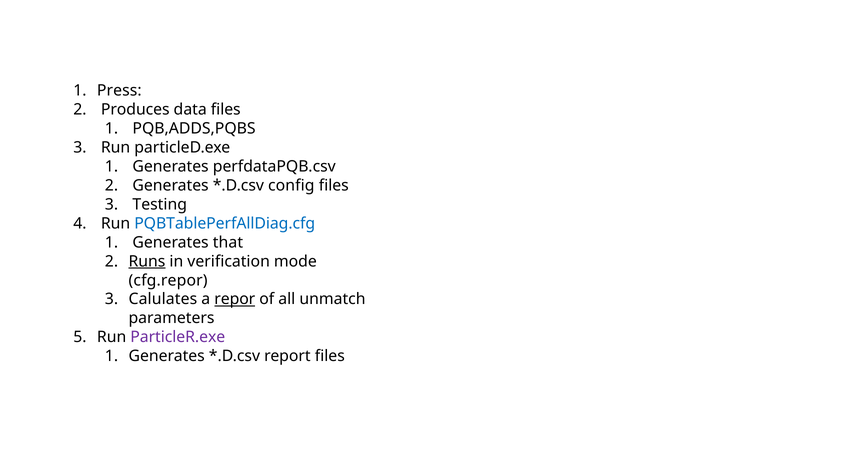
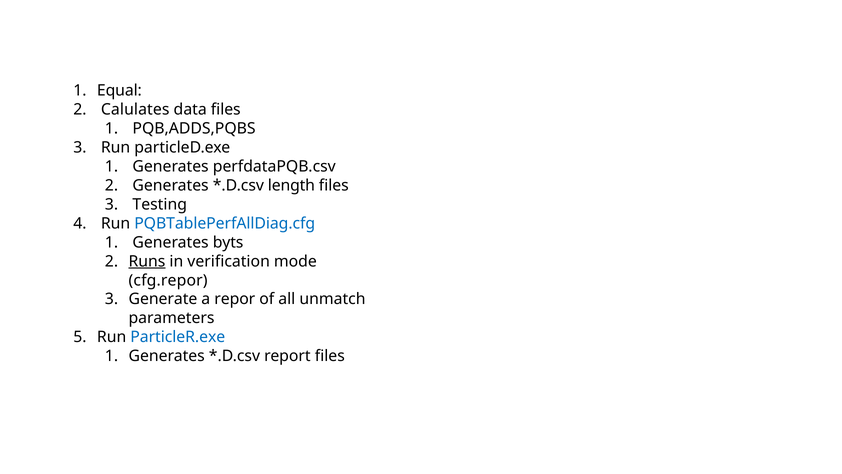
Press: Press -> Equal (119, 91)
Produces: Produces -> Calulates (135, 110)
config: config -> length (291, 185)
that: that -> byts (228, 242)
Calulates: Calulates -> Generate (163, 299)
repor underline: present -> none (235, 299)
ParticleR.exe colour: purple -> blue (178, 337)
